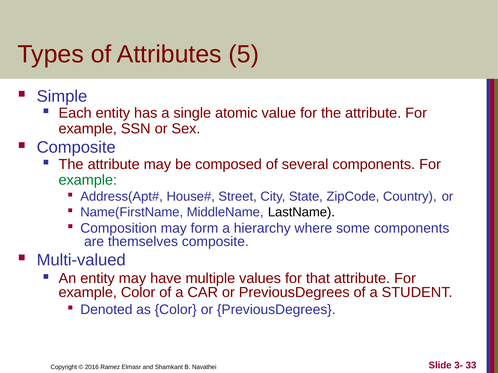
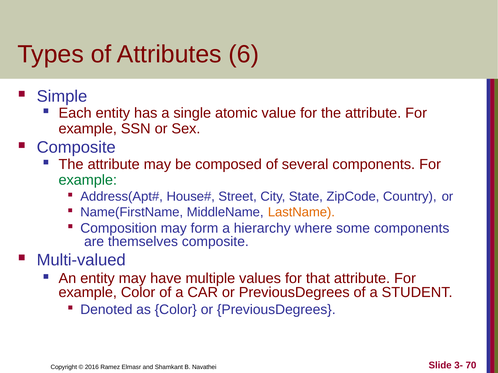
5: 5 -> 6 (244, 54)
LastName colour: black -> orange (301, 213)
33: 33 -> 70 (471, 366)
